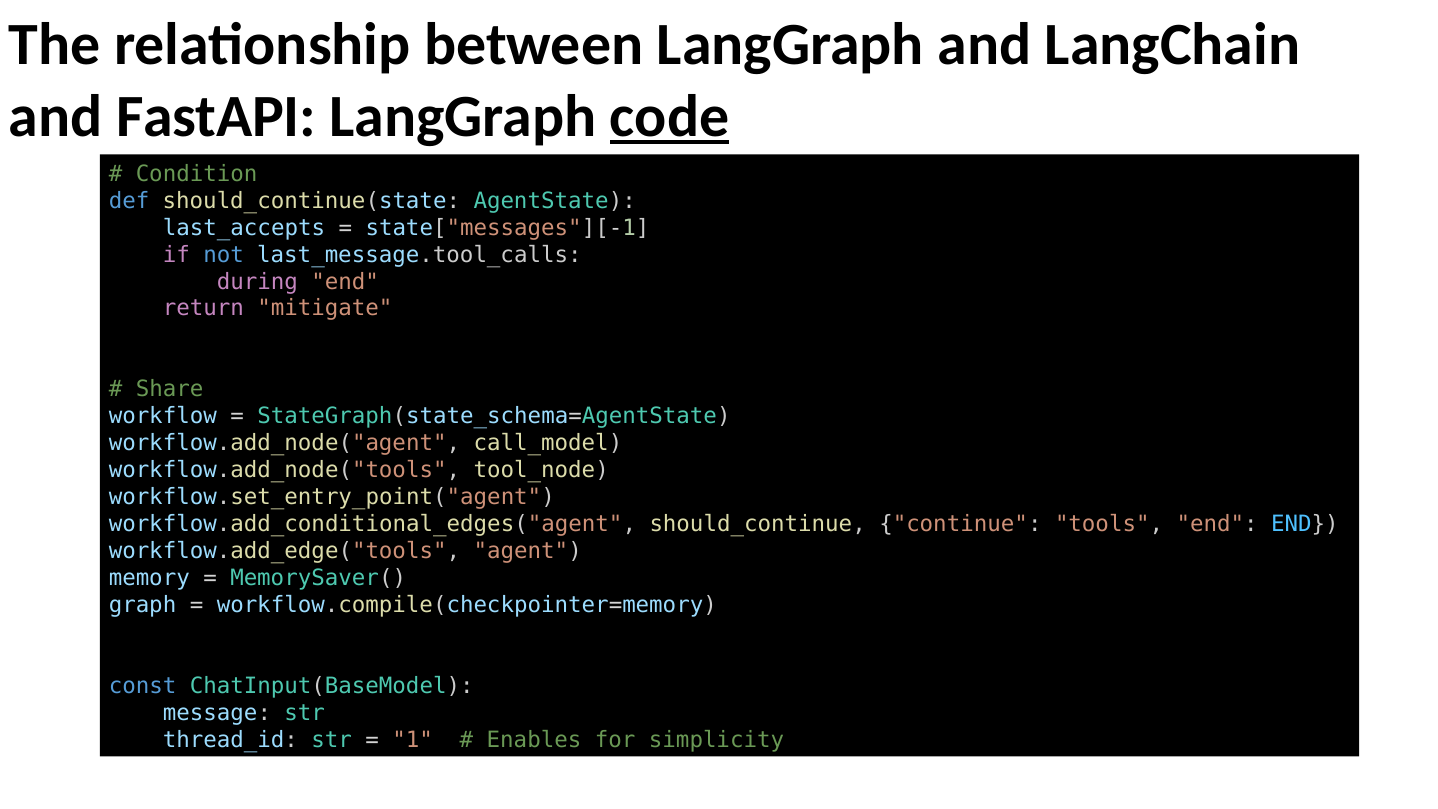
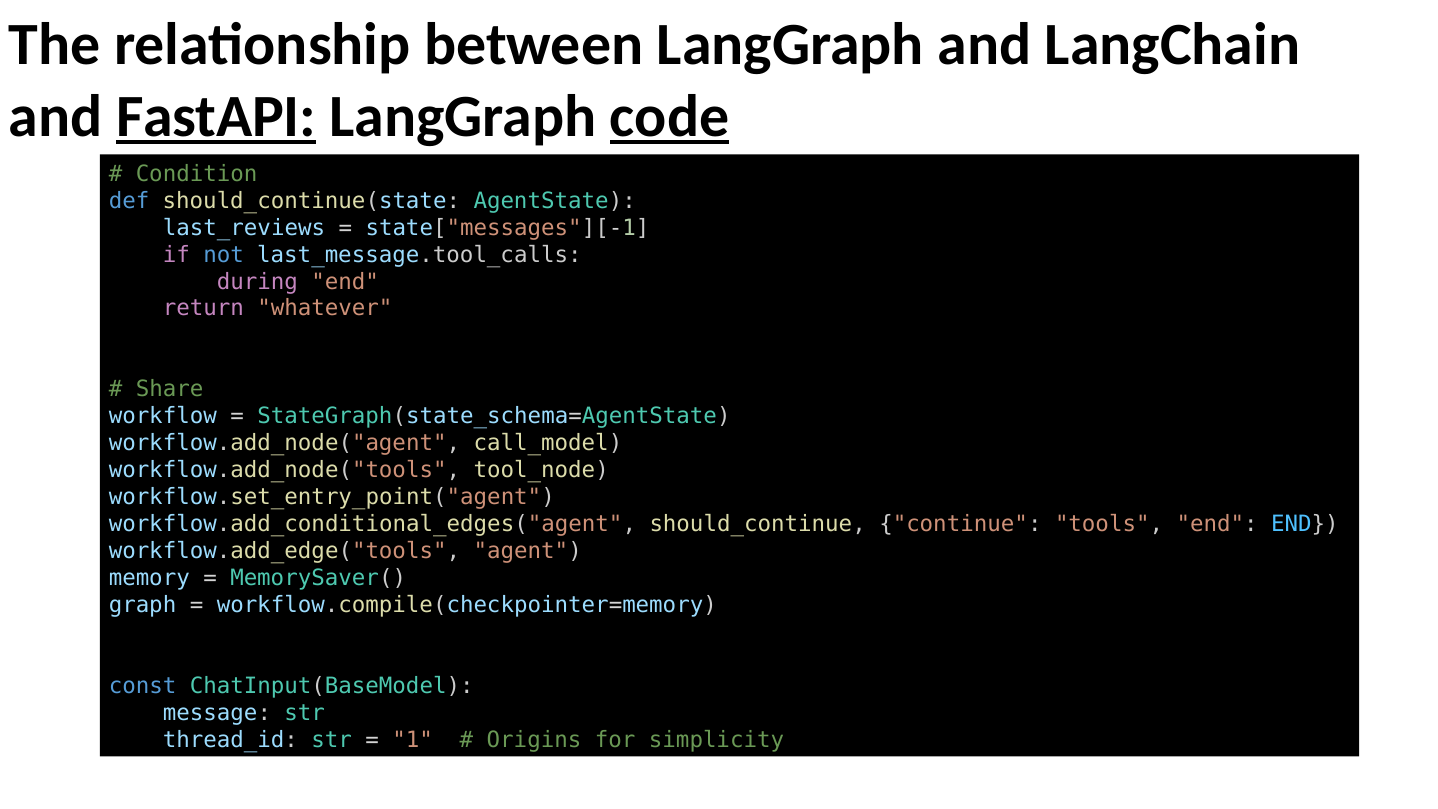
FastAPI underline: none -> present (216, 116)
last_accepts: last_accepts -> last_reviews (244, 228)
mitigate: mitigate -> whatever (325, 309)
Enables: Enables -> Origins (534, 740)
